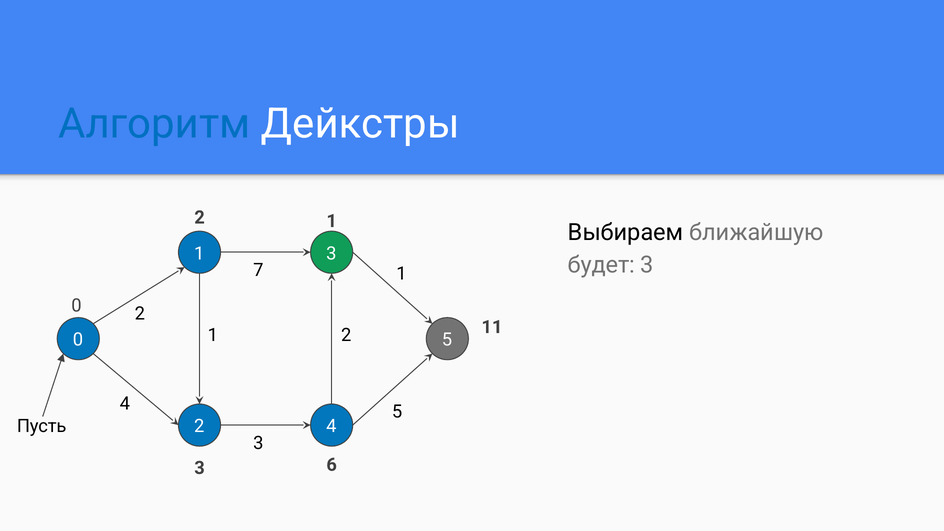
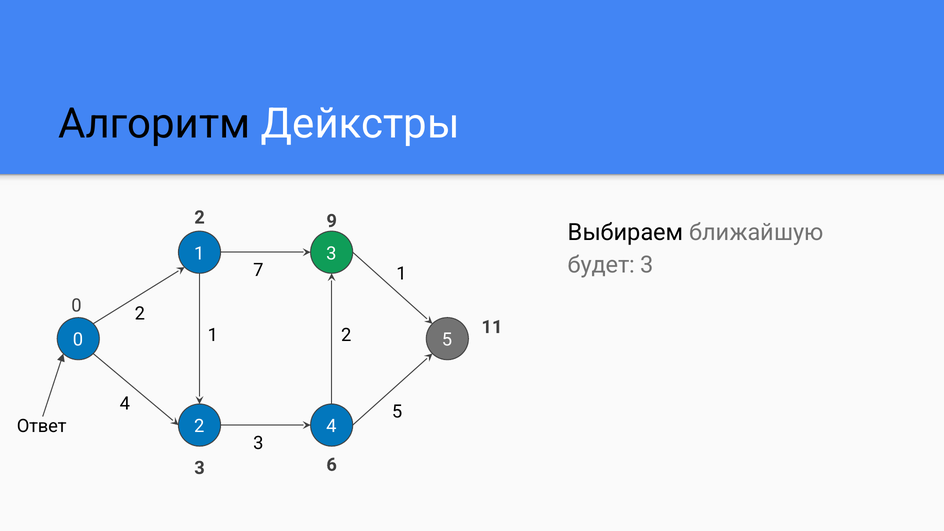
Алгоритм colour: blue -> black (154, 124)
2 1: 1 -> 9 (332, 221)
Пусть: Пусть -> Ответ (42, 426)
